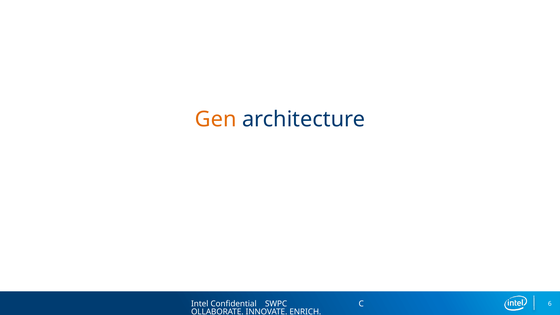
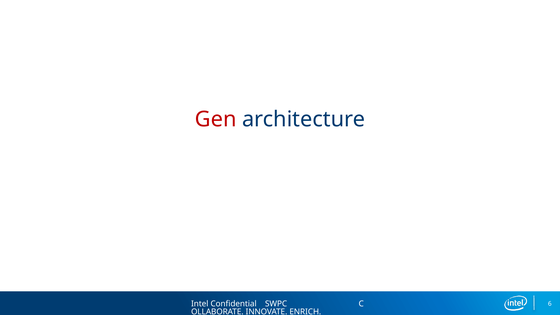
Gen colour: orange -> red (216, 119)
